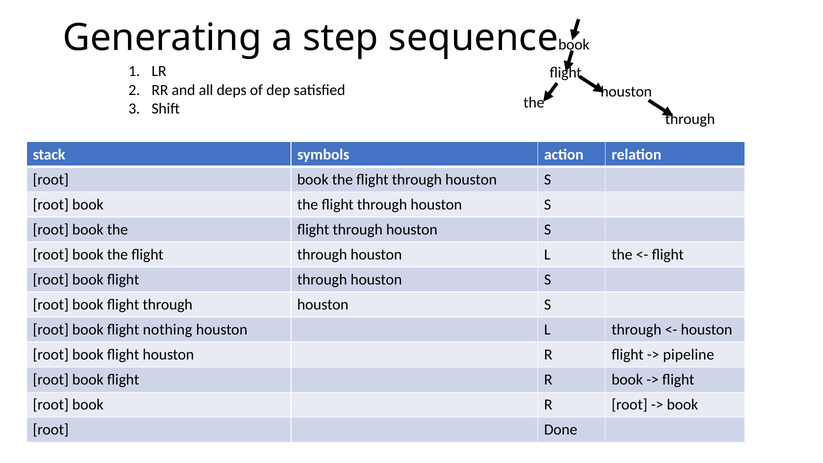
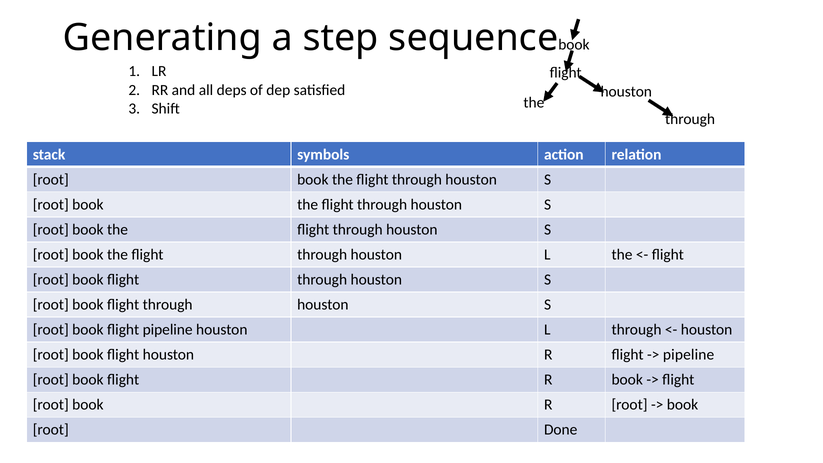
flight nothing: nothing -> pipeline (168, 330)
